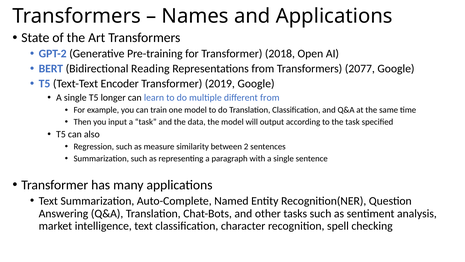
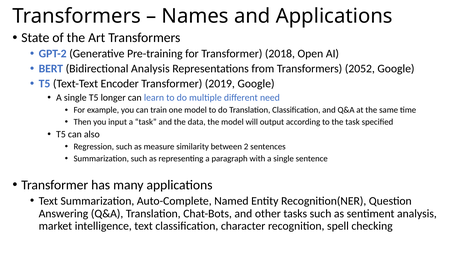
Bidirectional Reading: Reading -> Analysis (150, 69)
2077: 2077 -> 2052 (360, 69)
different from: from -> need (270, 98)
